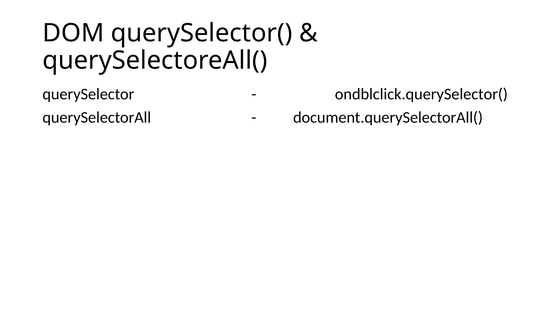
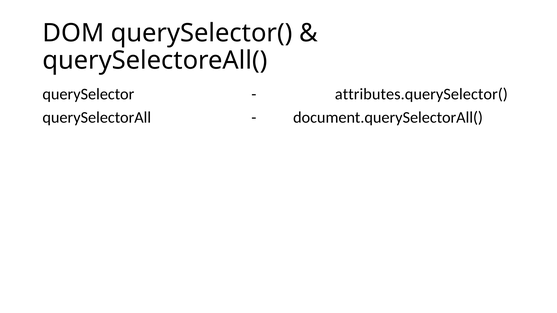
ondblclick.querySelector(: ondblclick.querySelector( -> attributes.querySelector( (421, 94)
